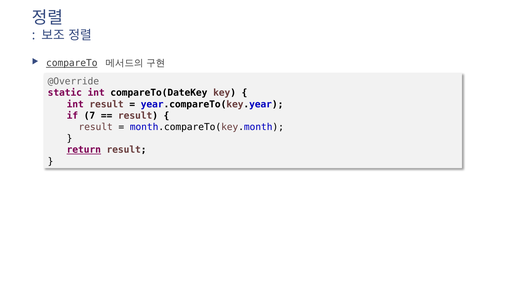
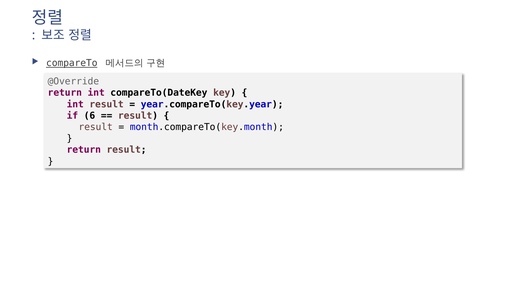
static: static -> return (65, 93)
7: 7 -> 6 (89, 115)
return underline: present -> none (84, 150)
